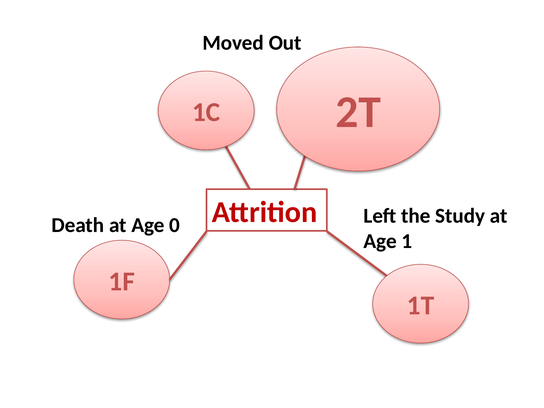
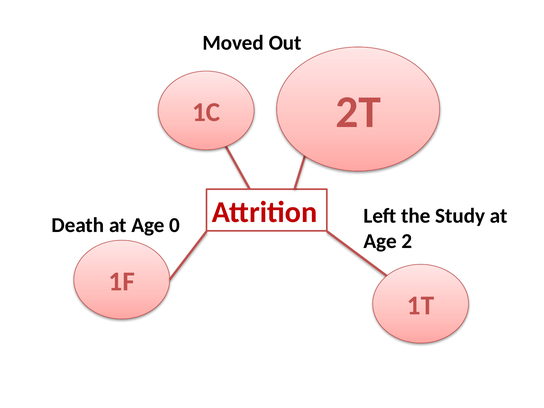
1: 1 -> 2 (407, 241)
